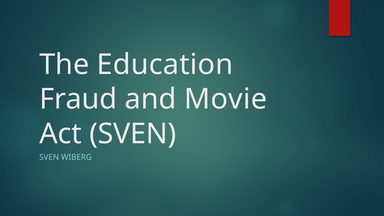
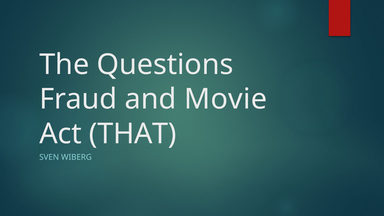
Education: Education -> Questions (165, 65)
Act SVEN: SVEN -> THAT (133, 134)
